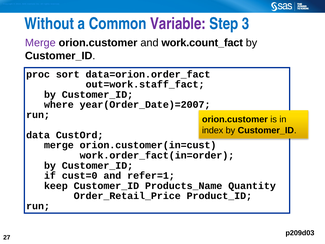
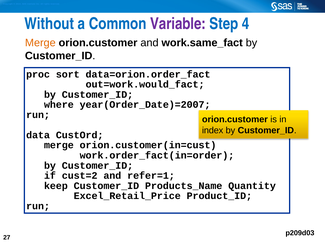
3: 3 -> 4 (246, 24)
Merge colour: purple -> orange (40, 43)
work.count_fact: work.count_fact -> work.same_fact (202, 43)
out=work.staff_fact: out=work.staff_fact -> out=work.would_fact (145, 84)
cust=0: cust=0 -> cust=2 (80, 175)
Order_Retail_Price: Order_Retail_Price -> Excel_Retail_Price (127, 196)
